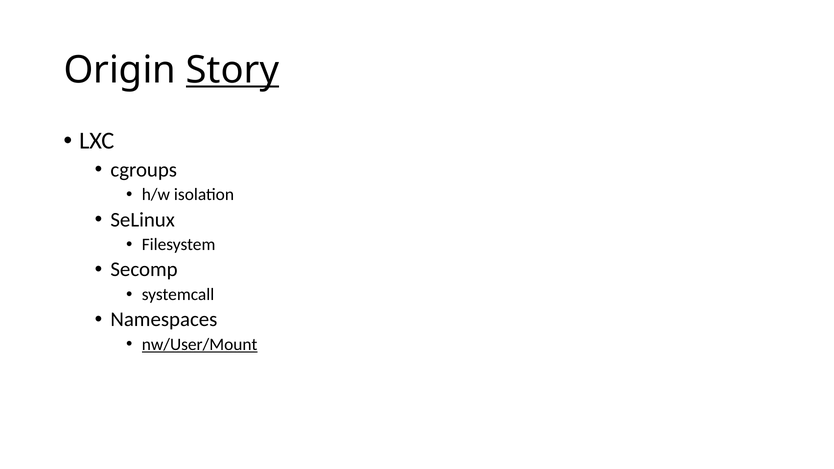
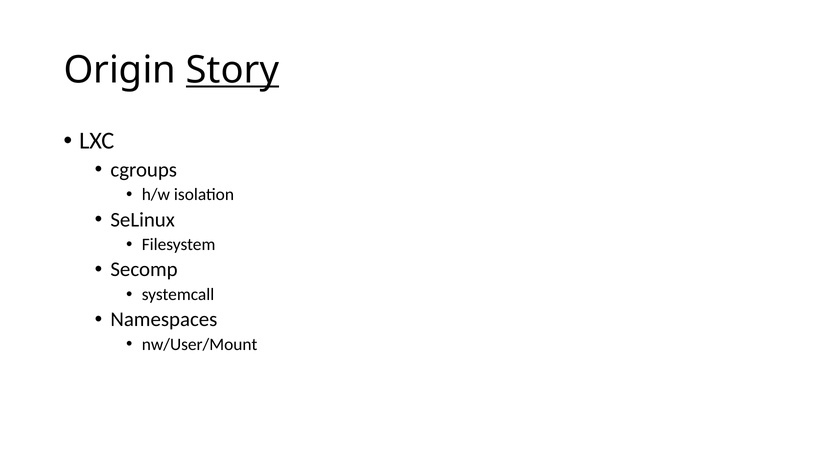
nw/User/Mount underline: present -> none (200, 345)
